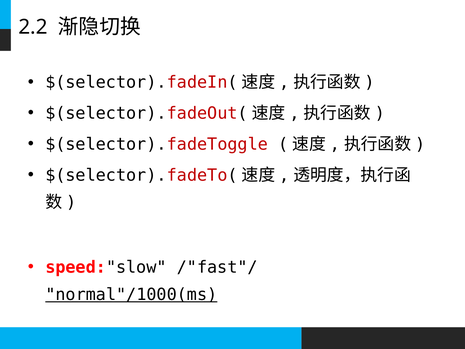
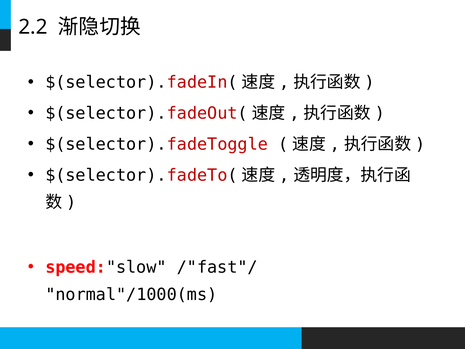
normal"/1000(ms underline: present -> none (131, 294)
